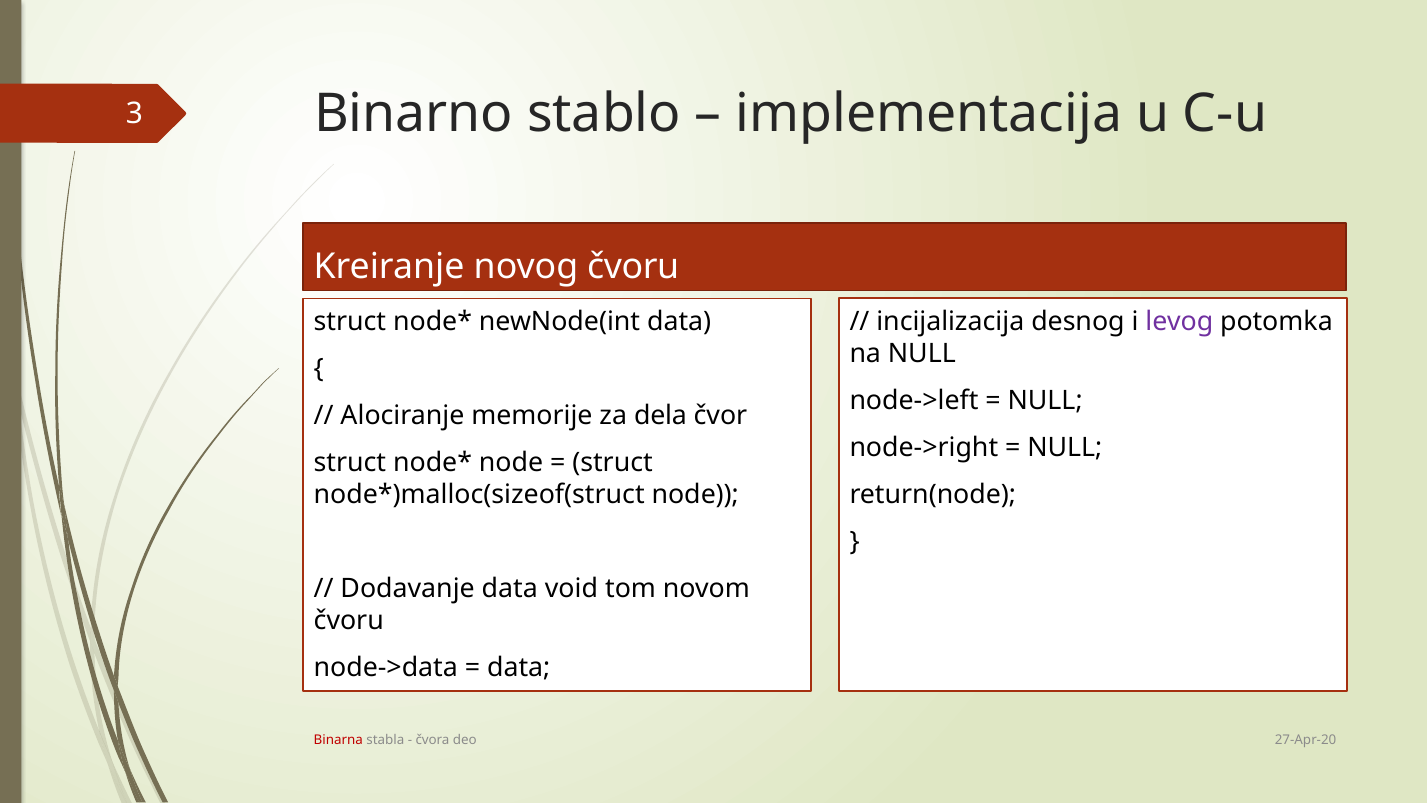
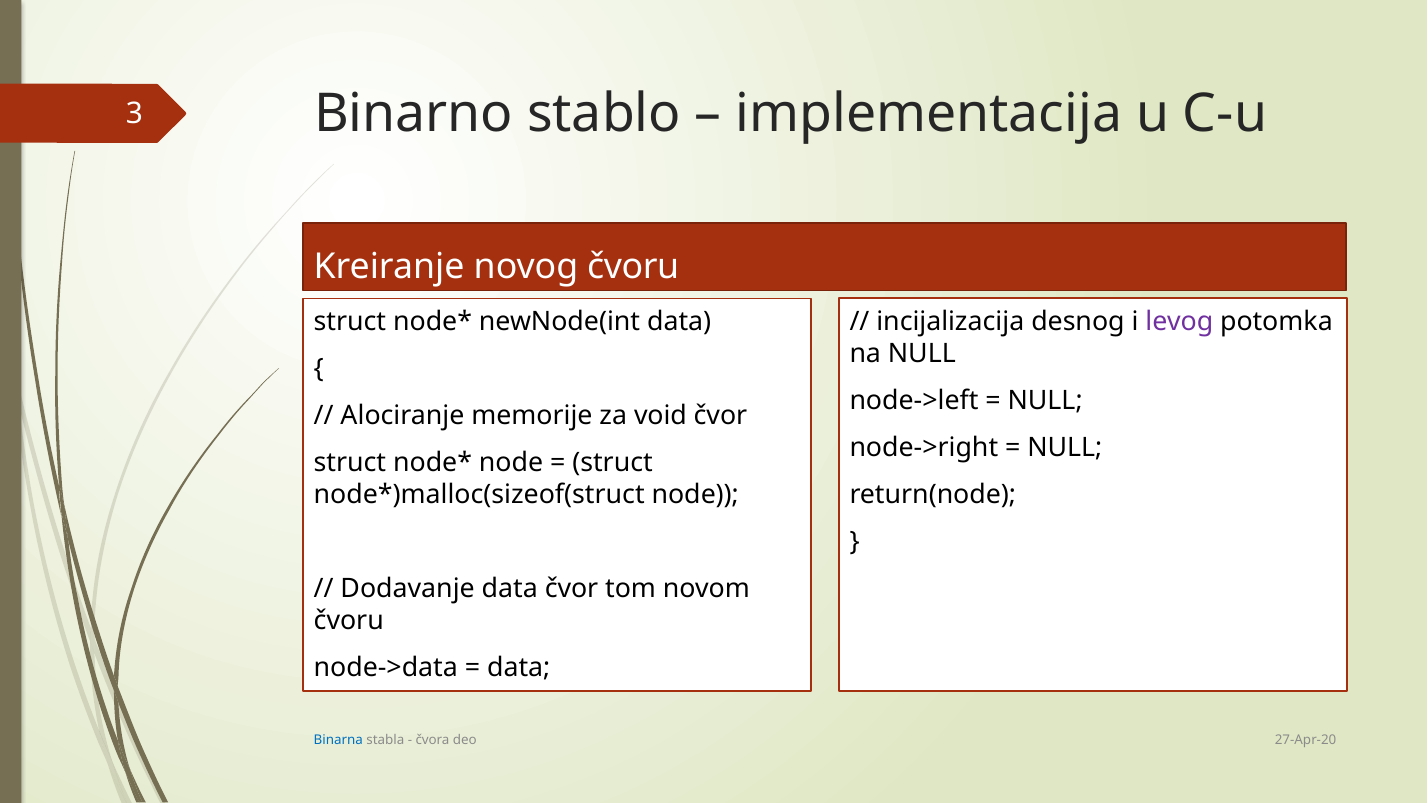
dela: dela -> void (660, 416)
data void: void -> čvor (572, 589)
Binarna colour: red -> blue (338, 739)
